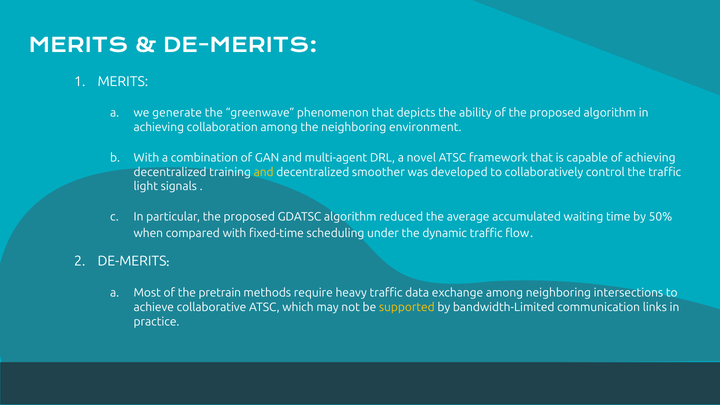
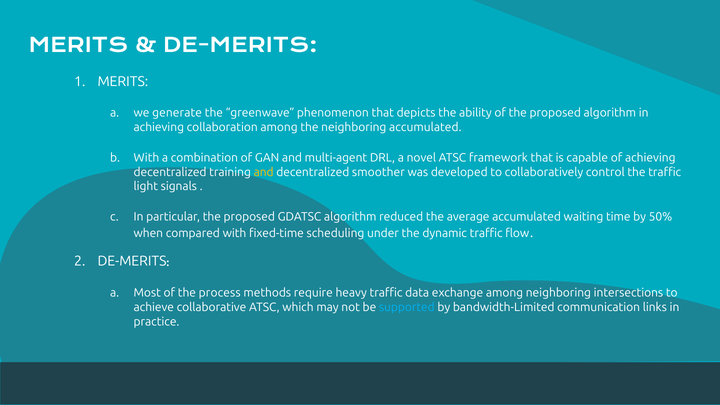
neighboring environment: environment -> accumulated (425, 127)
pretrain: pretrain -> process (220, 293)
supported colour: yellow -> light blue (407, 307)
